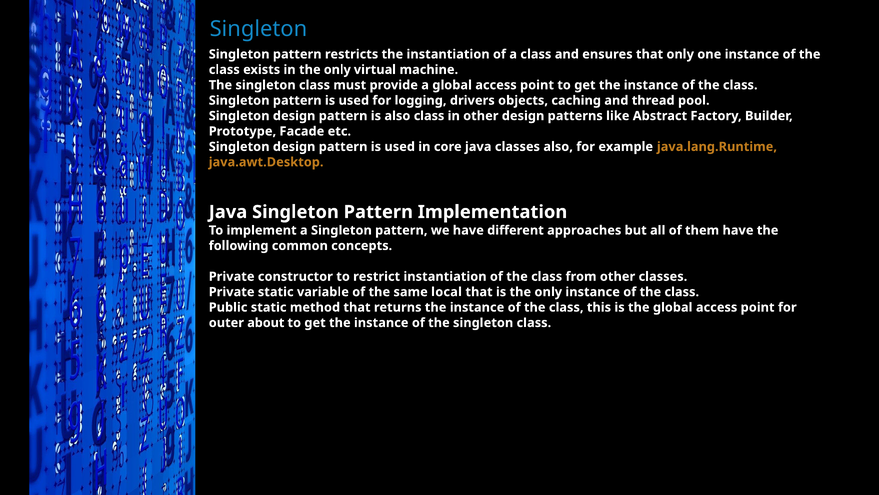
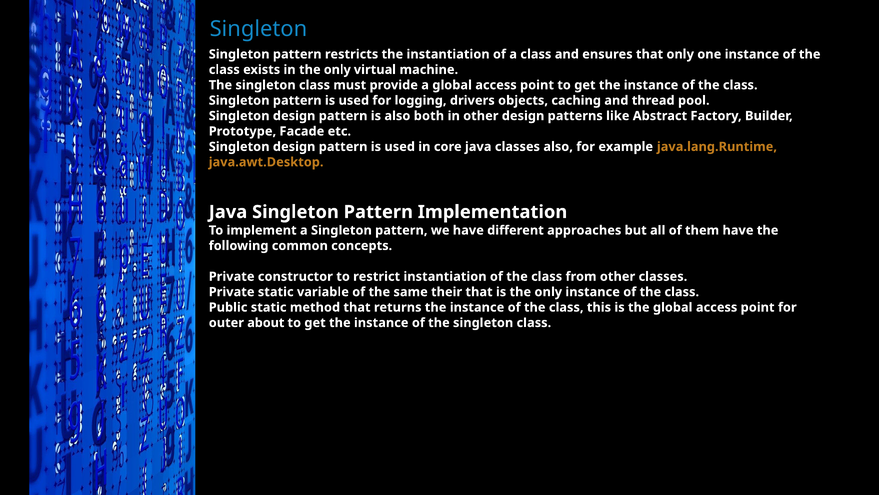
also class: class -> both (429, 116)
local: local -> their (447, 292)
